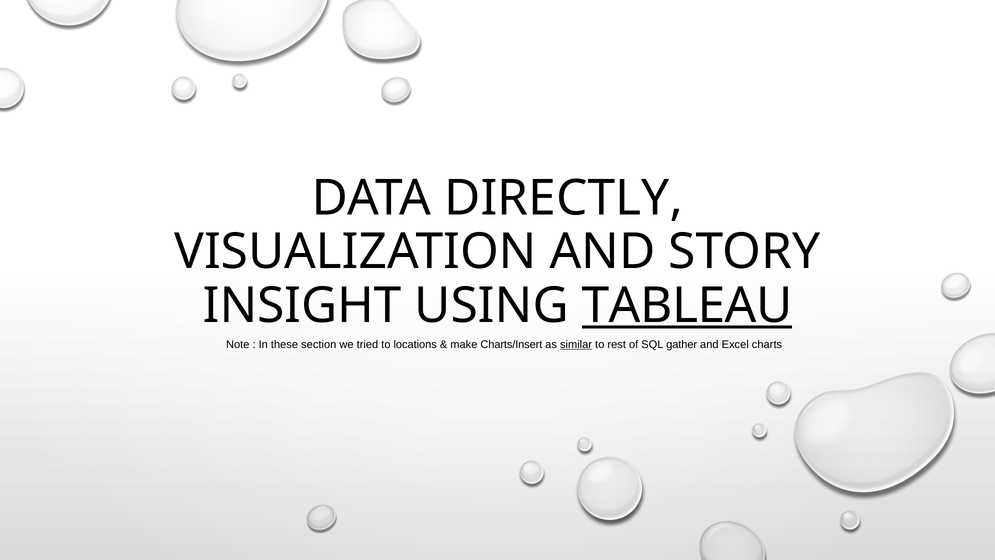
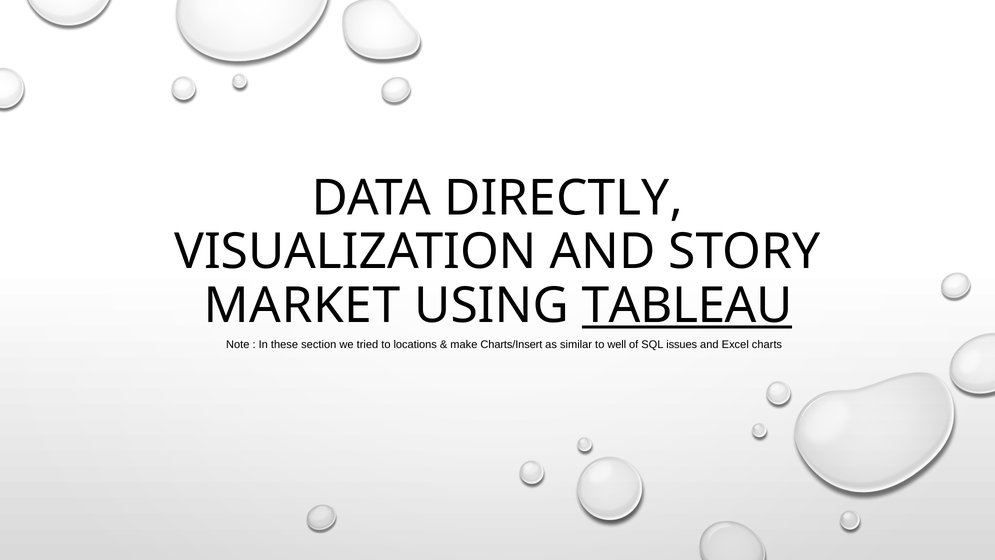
INSIGHT: INSIGHT -> MARKET (302, 305)
similar underline: present -> none (576, 344)
rest: rest -> well (617, 344)
gather: gather -> issues (682, 344)
